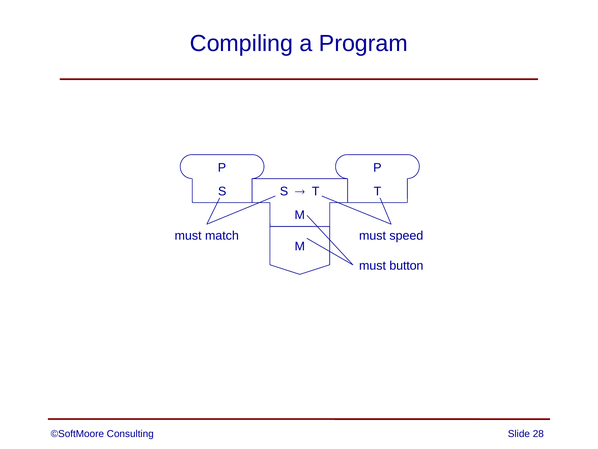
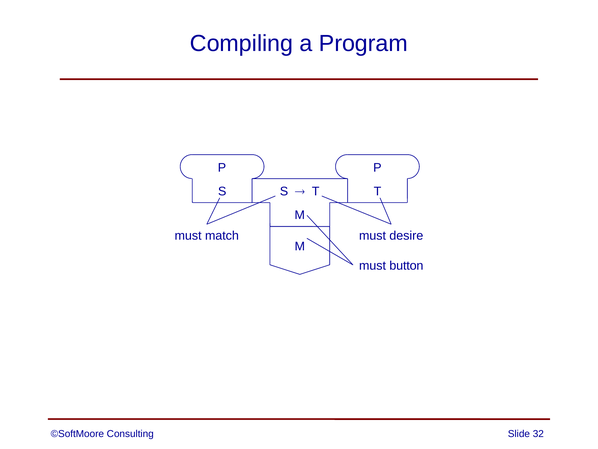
speed: speed -> desire (406, 235)
28: 28 -> 32 (538, 433)
